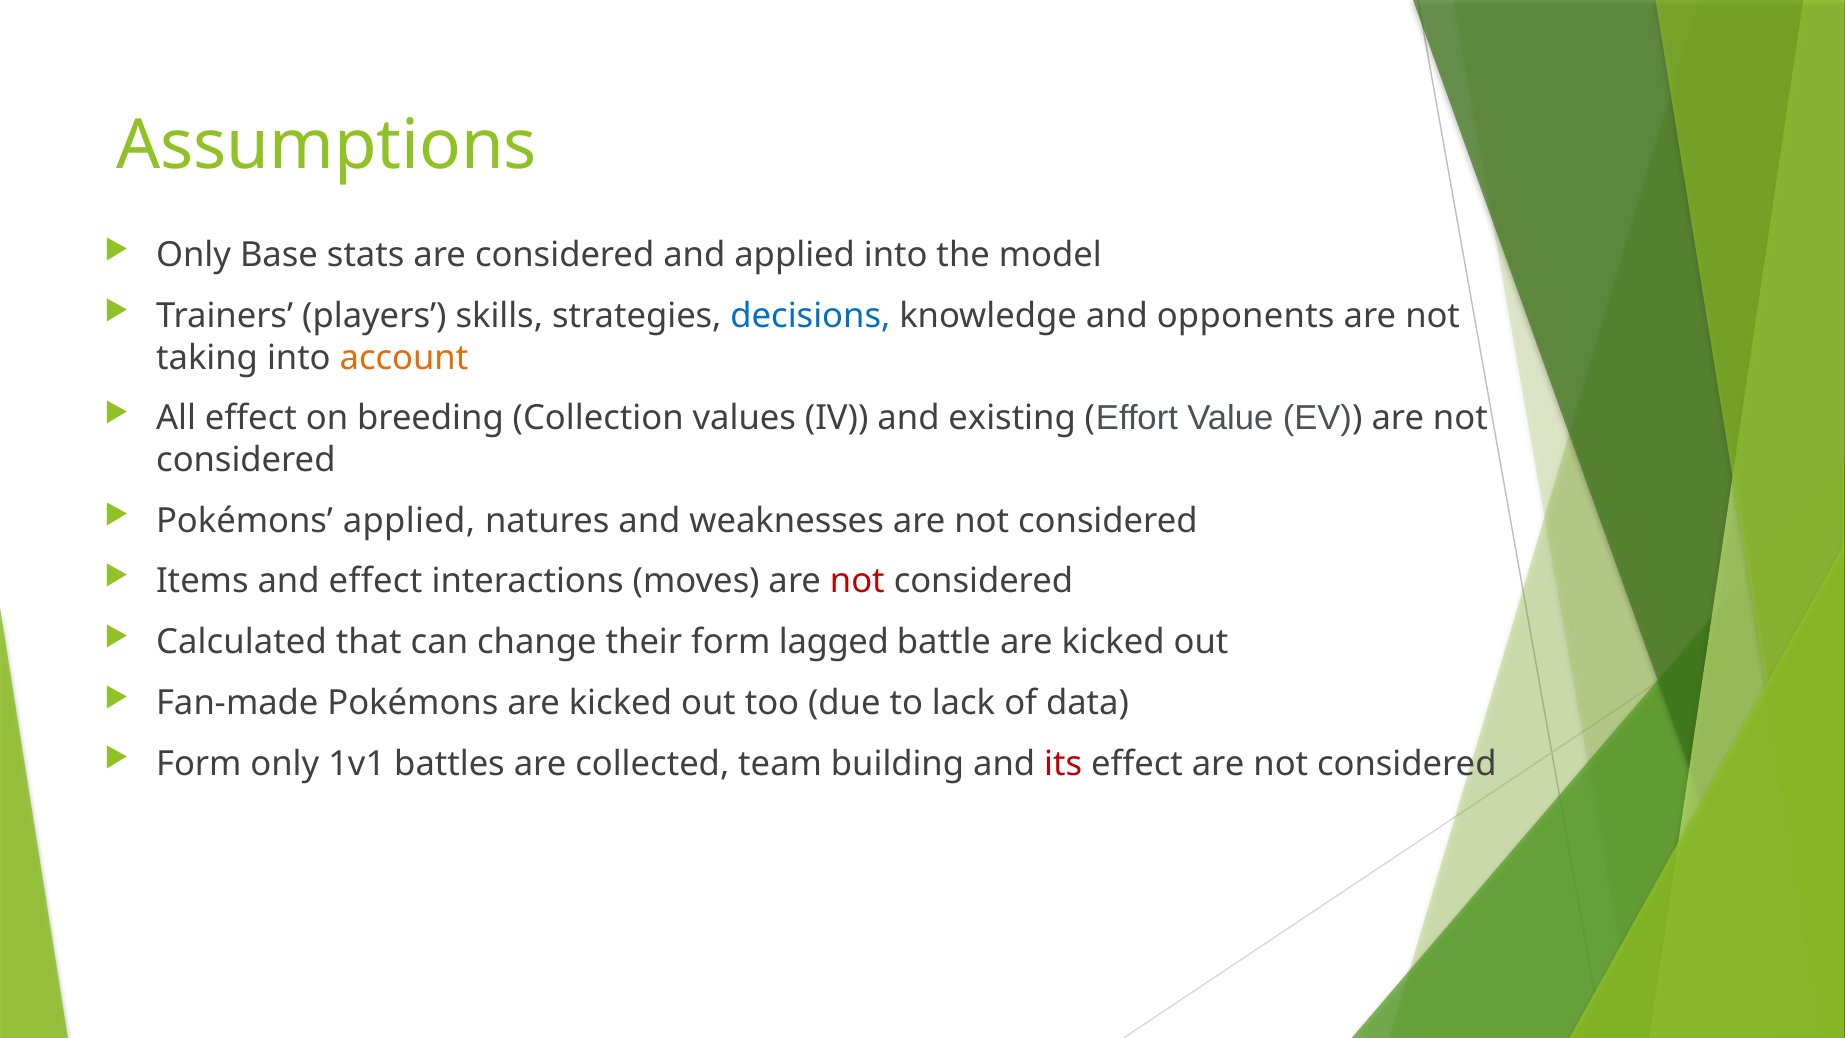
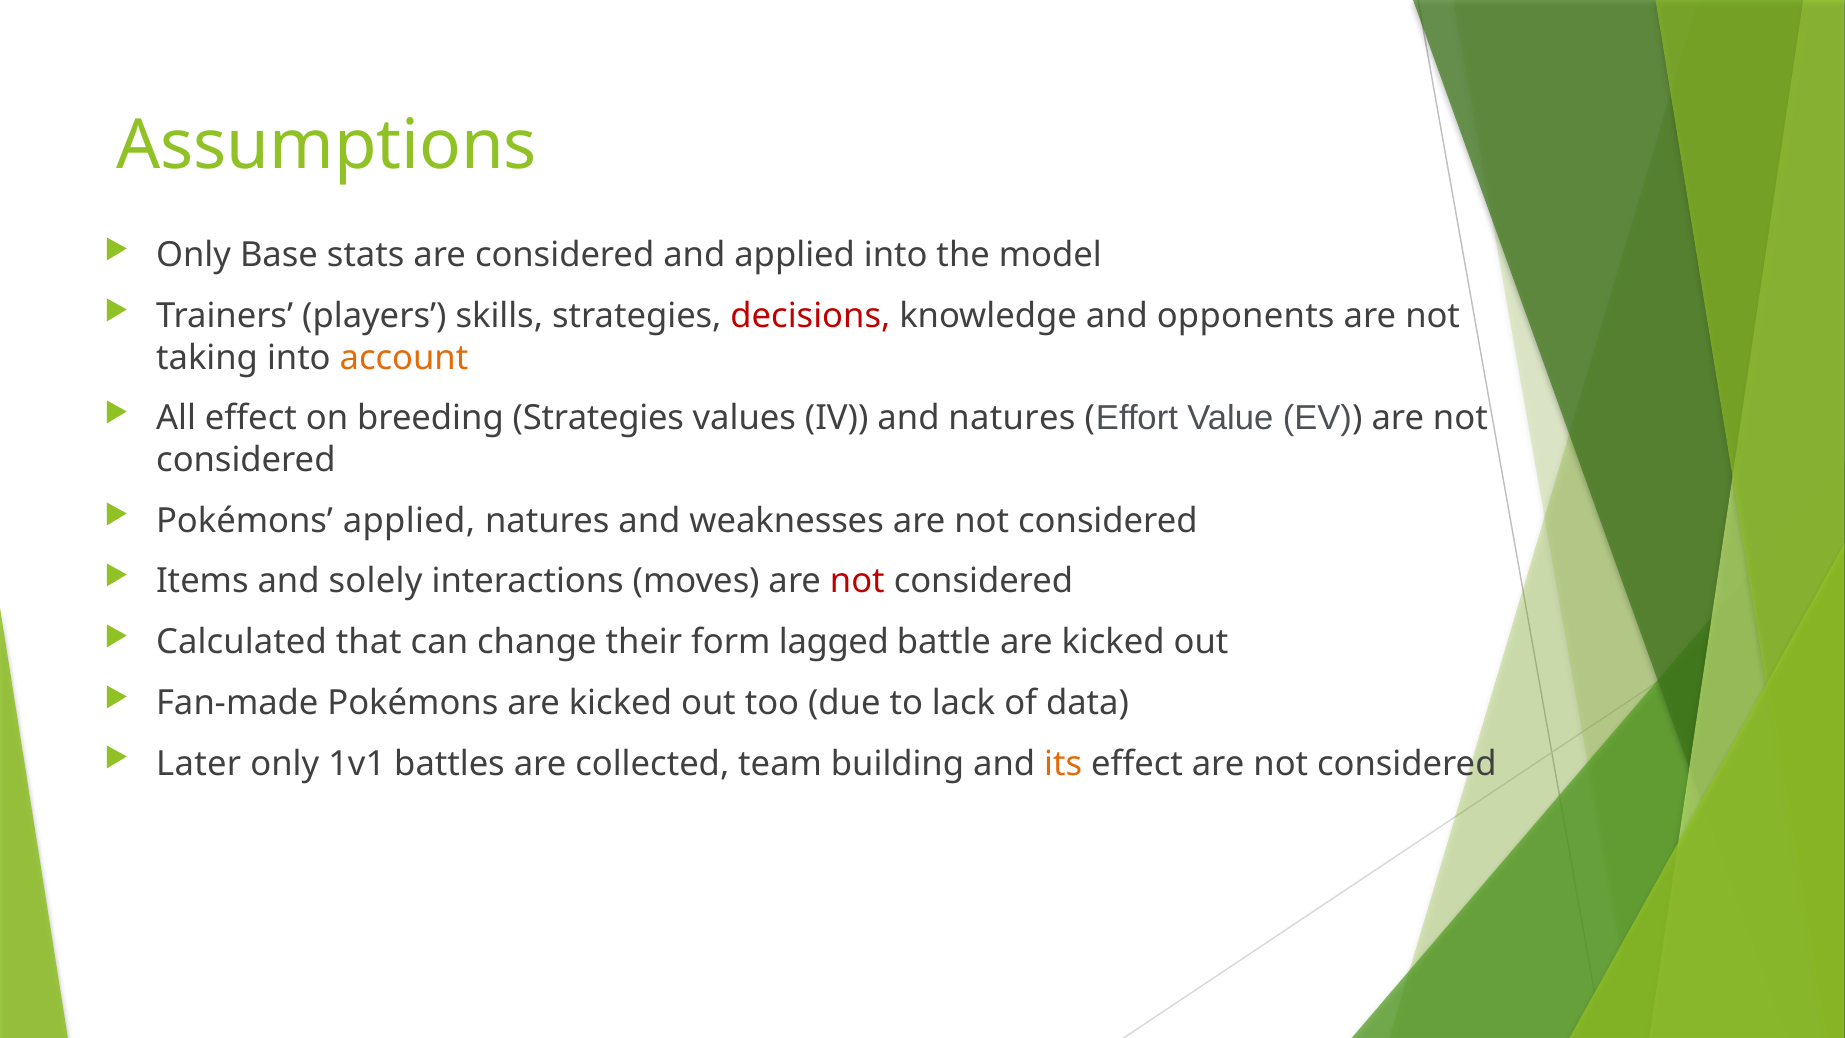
decisions colour: blue -> red (810, 316)
breeding Collection: Collection -> Strategies (598, 418)
and existing: existing -> natures (1012, 418)
and effect: effect -> solely (376, 581)
Form: Form -> Later (199, 764)
its colour: red -> orange (1063, 764)
